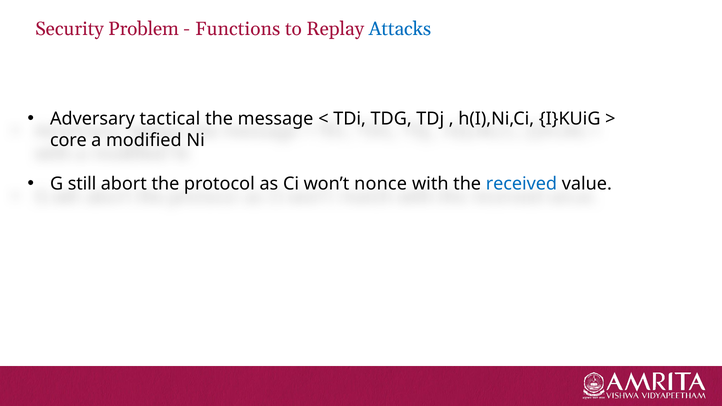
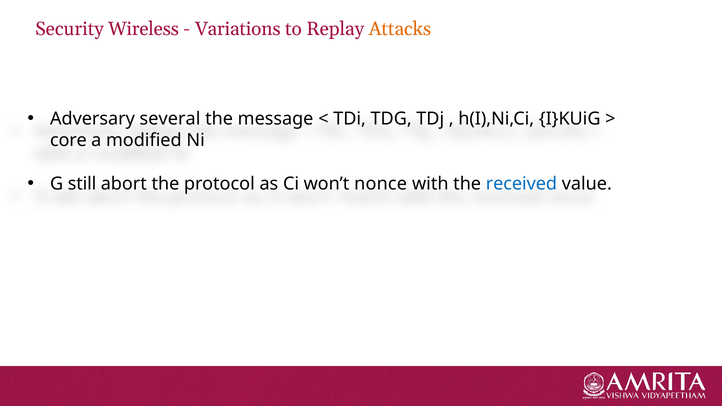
Problem: Problem -> Wireless (144, 29)
Functions: Functions -> Variations (238, 29)
Attacks colour: blue -> orange (400, 29)
tactical: tactical -> several (170, 119)
